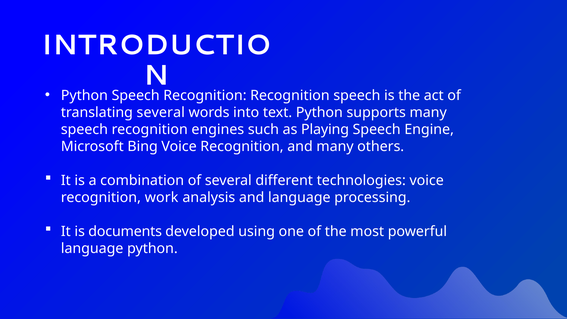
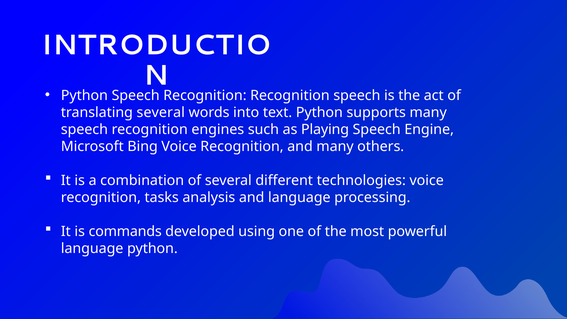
work: work -> tasks (162, 197)
documents: documents -> commands (125, 232)
